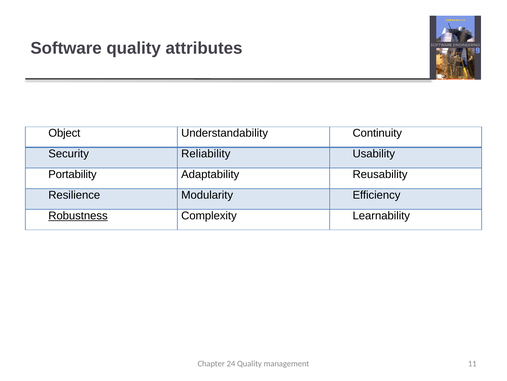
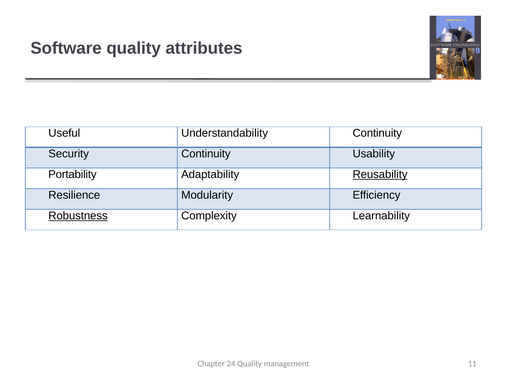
Object: Object -> Useful (64, 133)
Security Reliability: Reliability -> Continuity (206, 154)
Reusability underline: none -> present (380, 174)
